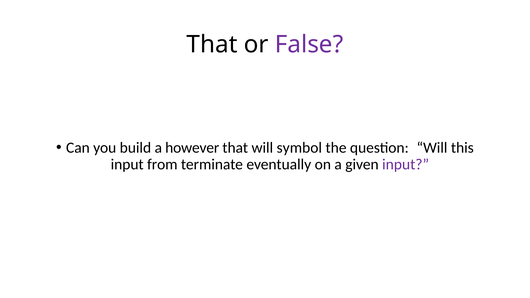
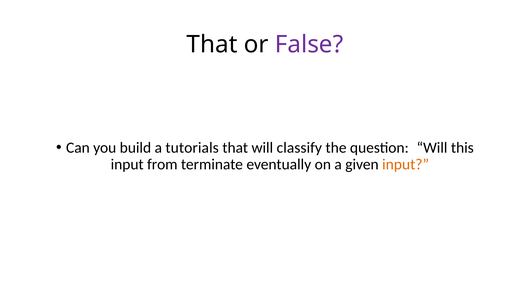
however: however -> tutorials (192, 148)
symbol: symbol -> classify (299, 148)
input colour: purple -> orange (406, 164)
